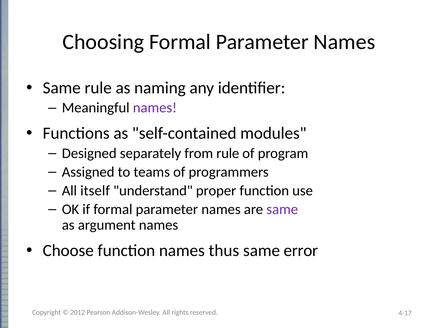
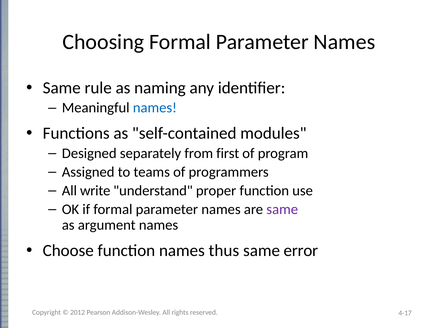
names colour: purple -> blue (155, 108)
from rule: rule -> first (228, 154)
itself: itself -> write (95, 191)
